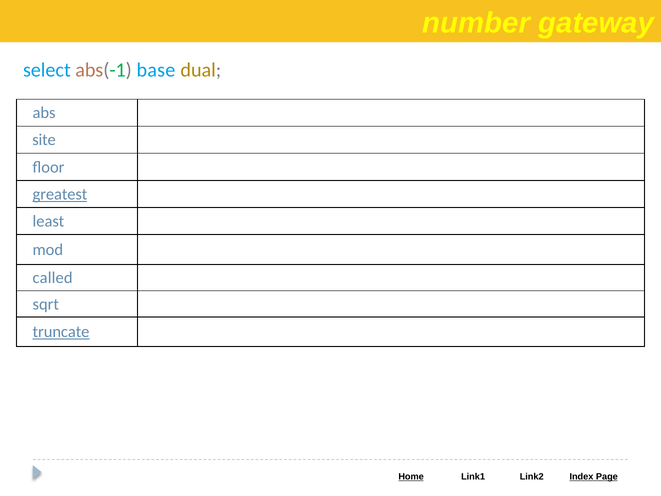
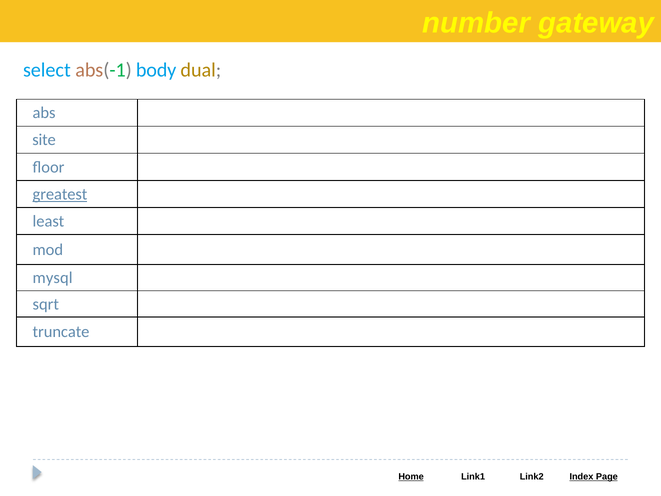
base: base -> body (156, 70)
called: called -> mysql (53, 278)
truncate underline: present -> none (61, 332)
